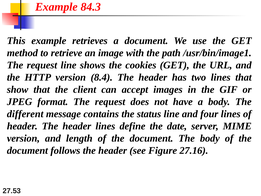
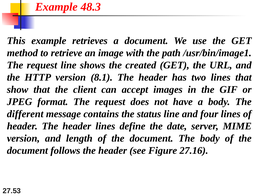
84.3: 84.3 -> 48.3 (91, 7)
cookies: cookies -> created (141, 65)
8.4: 8.4 -> 8.1 (102, 77)
